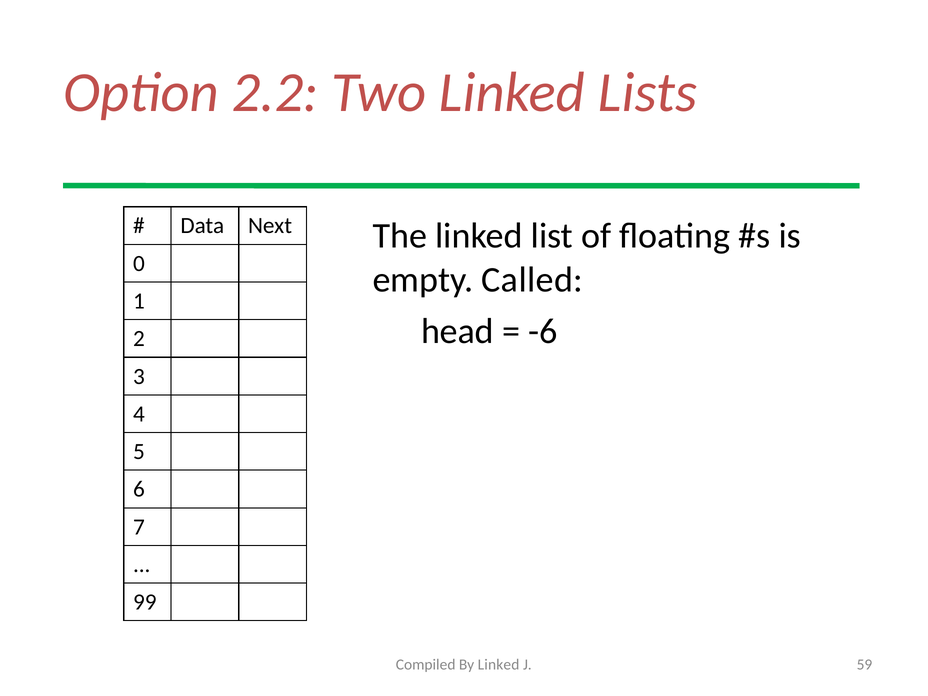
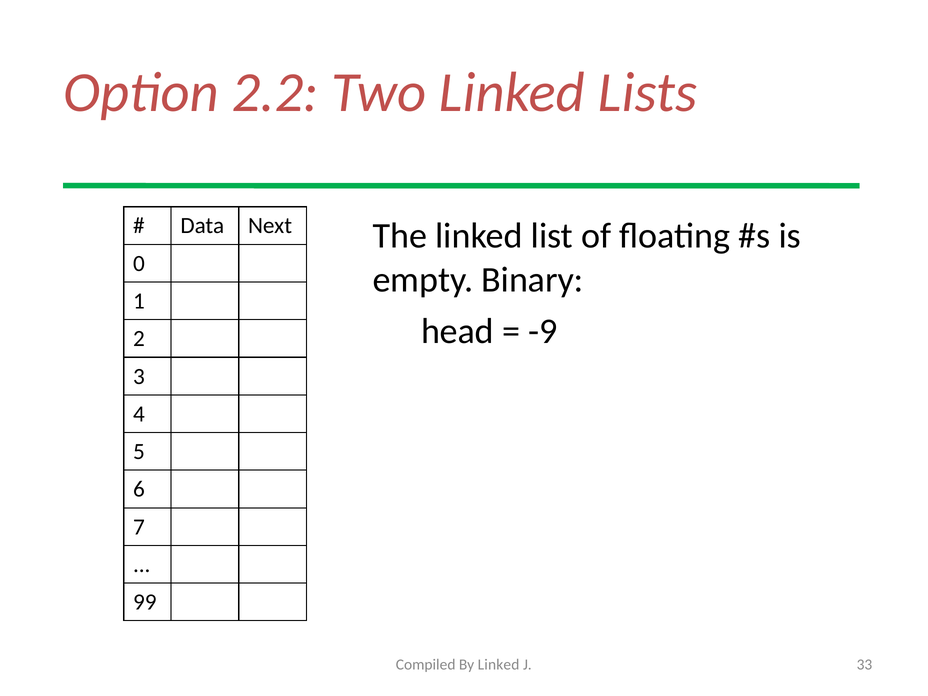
Called: Called -> Binary (532, 280)
-6: -6 -> -9 (543, 331)
59: 59 -> 33 (864, 665)
